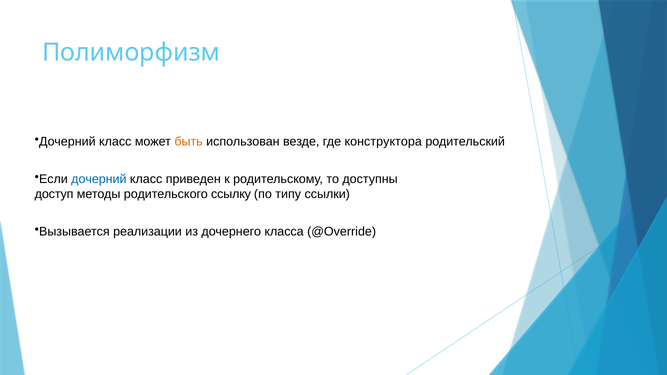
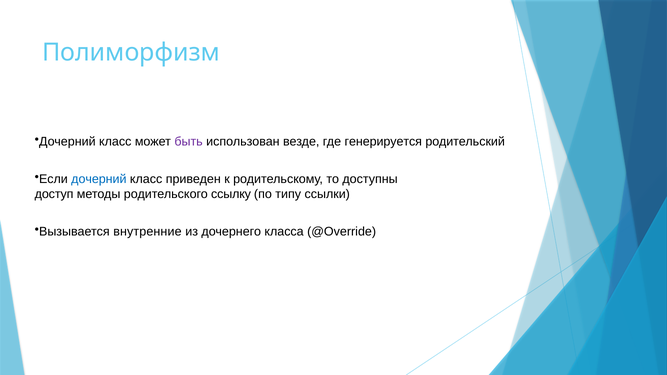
быть colour: orange -> purple (189, 142)
конструктора: конструктора -> генерируется (383, 142)
реализации: реализации -> внутренние (147, 232)
